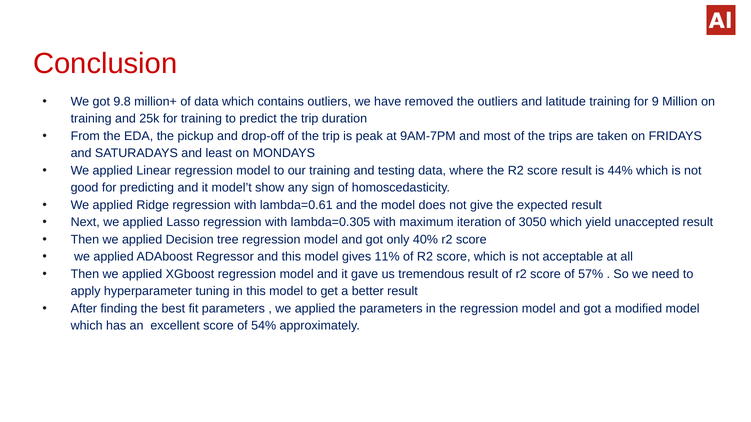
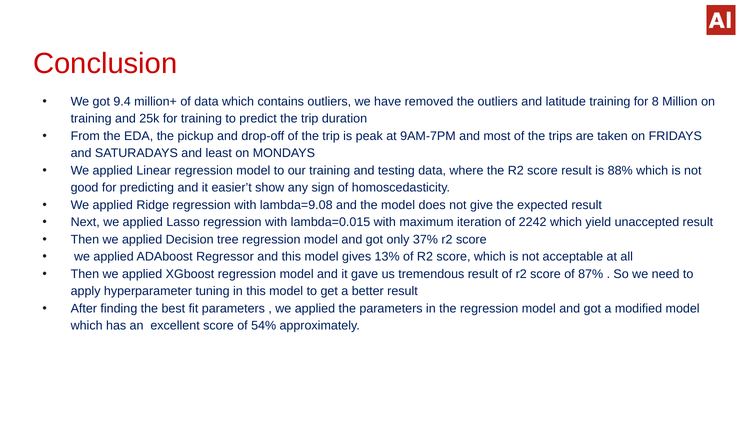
9.8: 9.8 -> 9.4 (122, 102)
9: 9 -> 8 (655, 102)
44%: 44% -> 88% (620, 171)
model’t: model’t -> easier’t (232, 188)
lambda=0.61: lambda=0.61 -> lambda=9.08 (296, 205)
lambda=0.305: lambda=0.305 -> lambda=0.015 (331, 223)
3050: 3050 -> 2242 (533, 223)
40%: 40% -> 37% (425, 240)
11%: 11% -> 13% (387, 257)
57%: 57% -> 87% (591, 274)
